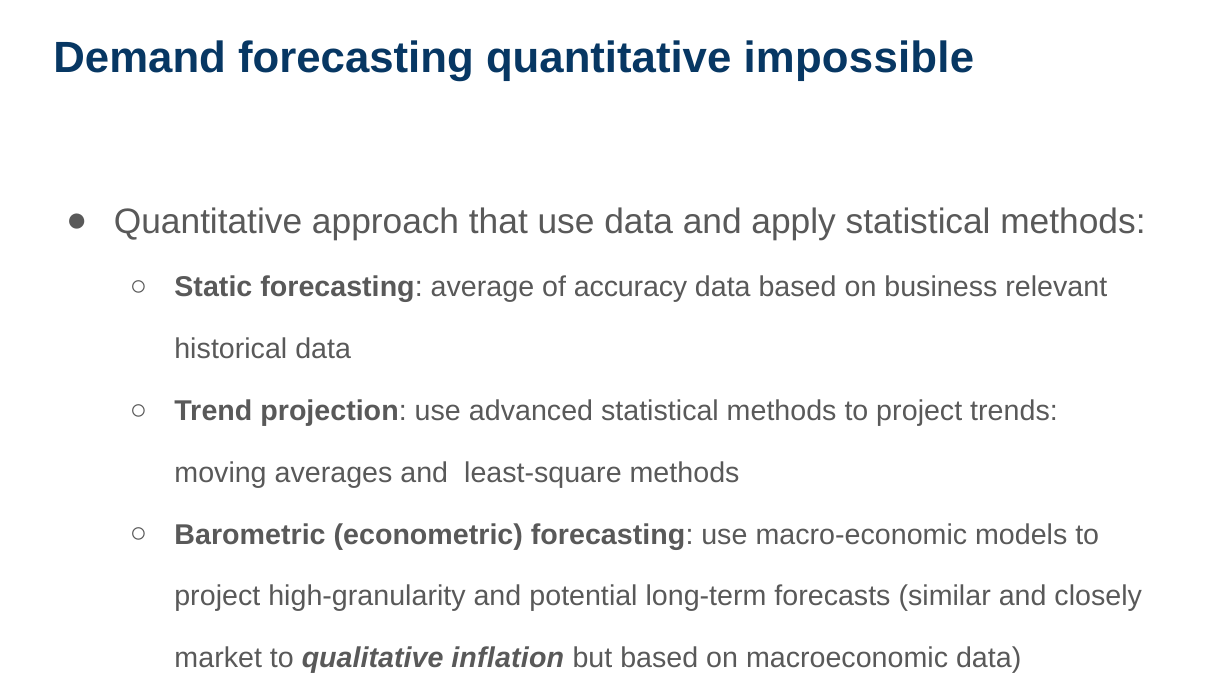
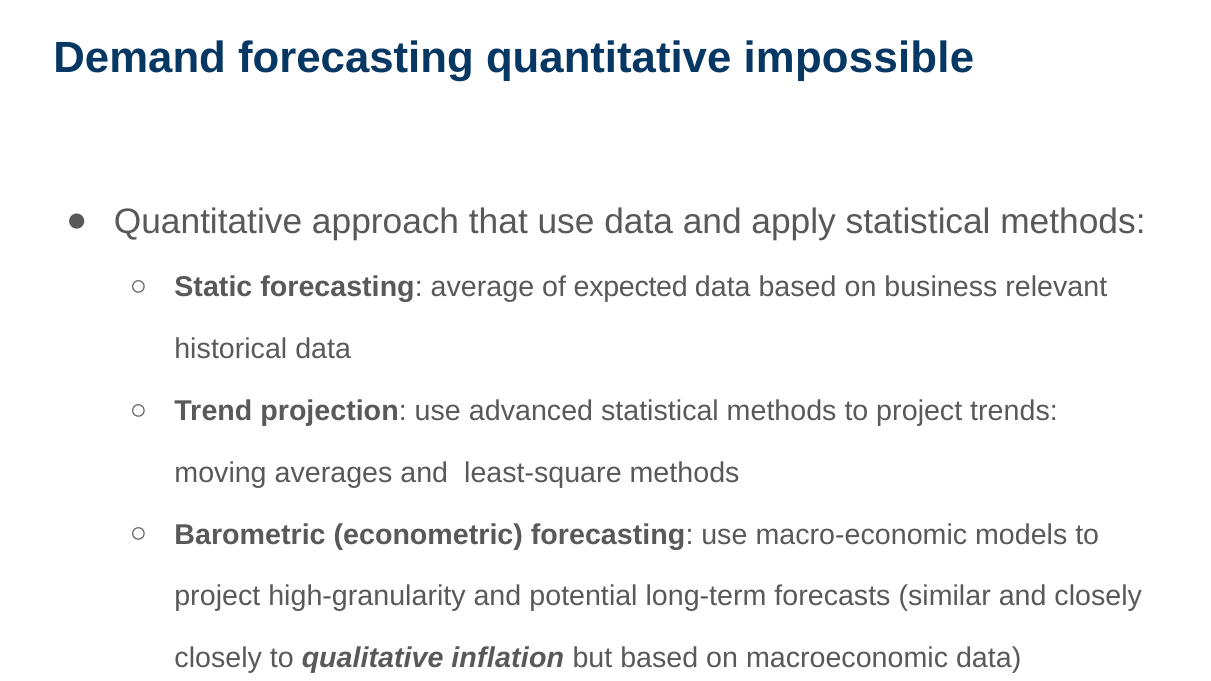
accuracy: accuracy -> expected (631, 288)
market: market -> closely (218, 658)
